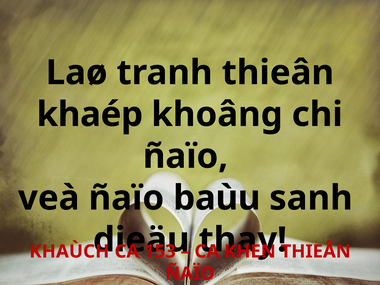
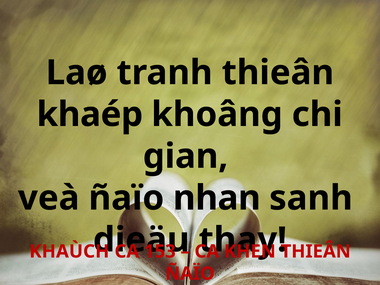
ñaïo: ñaïo -> gian (186, 156)
baùu: baùu -> nhan (217, 198)
